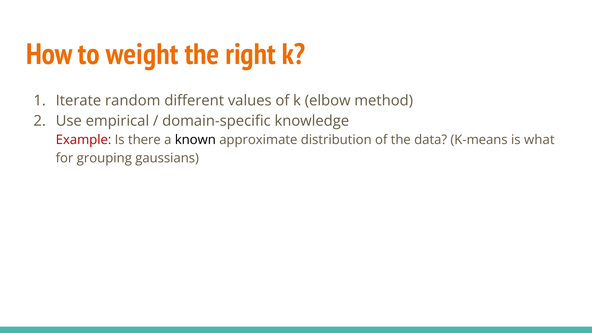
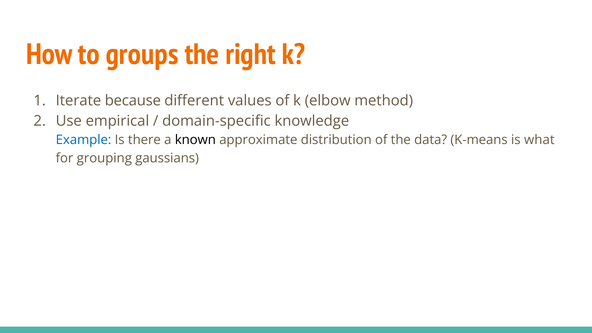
weight: weight -> groups (142, 55)
random: random -> because (133, 100)
Example colour: red -> blue (84, 140)
